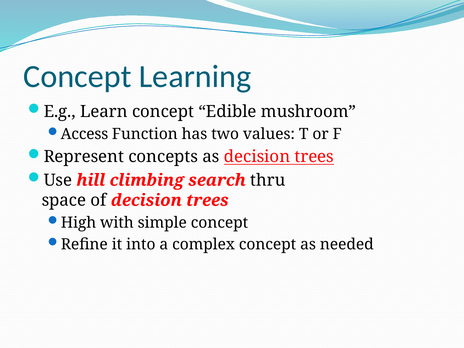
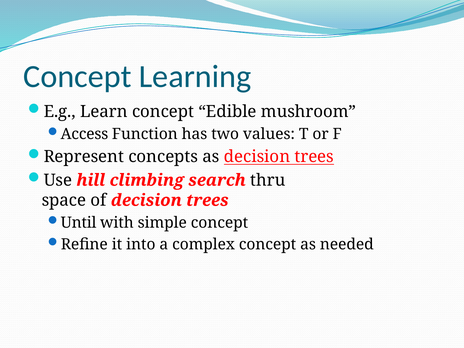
High: High -> Until (79, 223)
